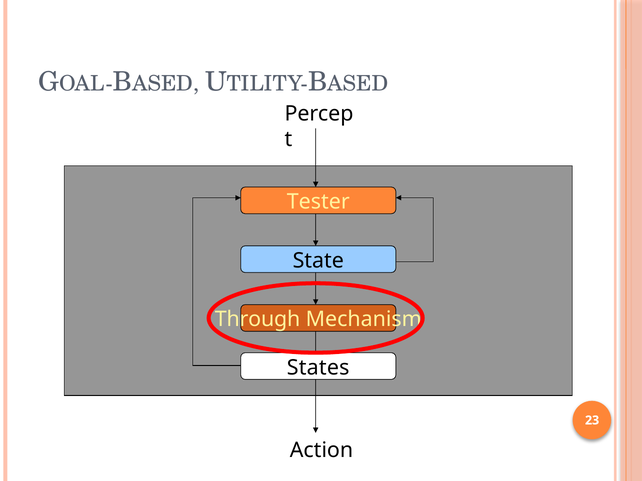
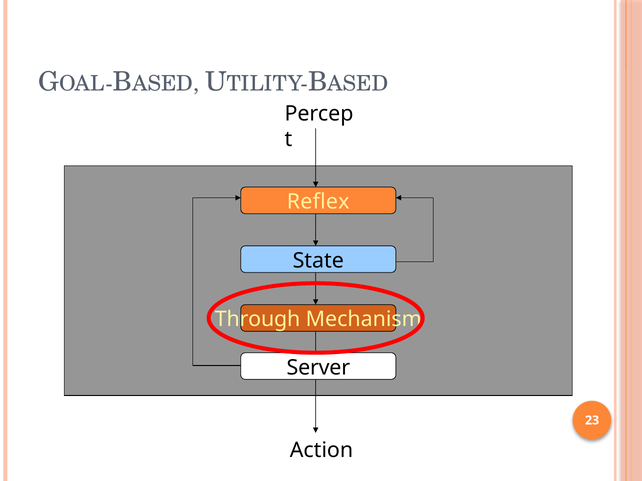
Tester: Tester -> Reflex (318, 202)
States: States -> Server (318, 368)
